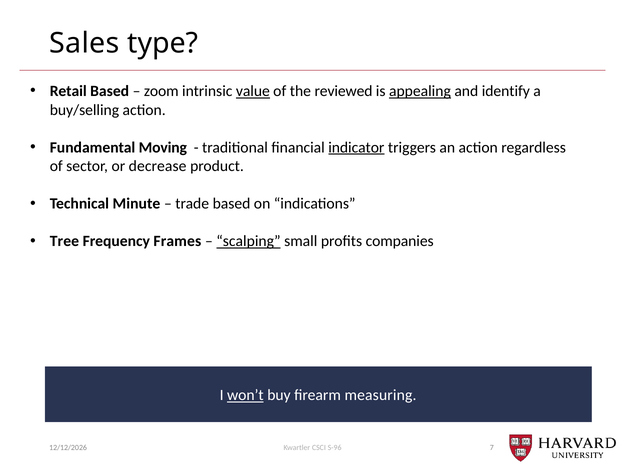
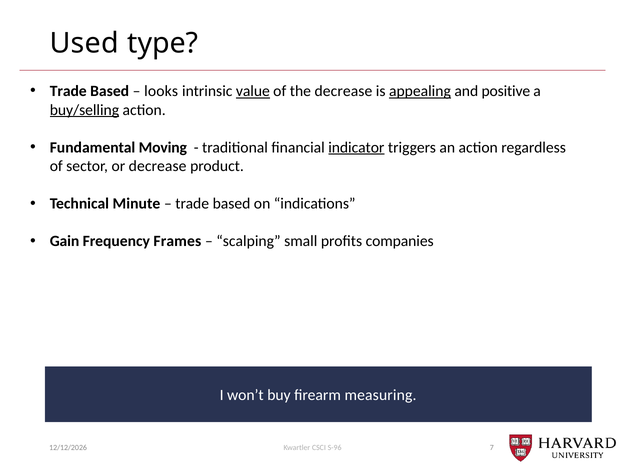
Sales: Sales -> Used (84, 43)
Retail: Retail -> Trade (68, 91)
zoom: zoom -> looks (161, 91)
the reviewed: reviewed -> decrease (343, 91)
identify: identify -> positive (506, 91)
buy/selling underline: none -> present (84, 110)
Tree: Tree -> Gain (65, 241)
scalping underline: present -> none (248, 241)
won’t underline: present -> none (245, 395)
